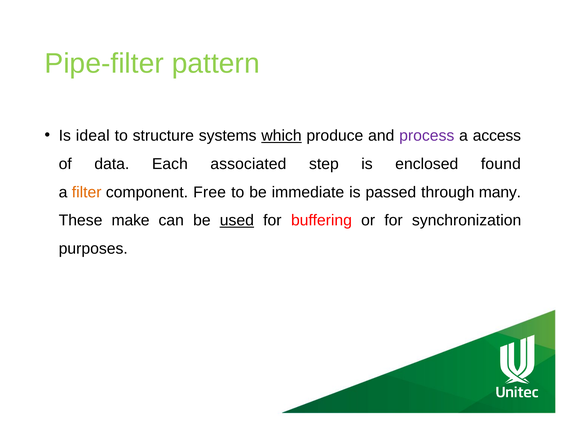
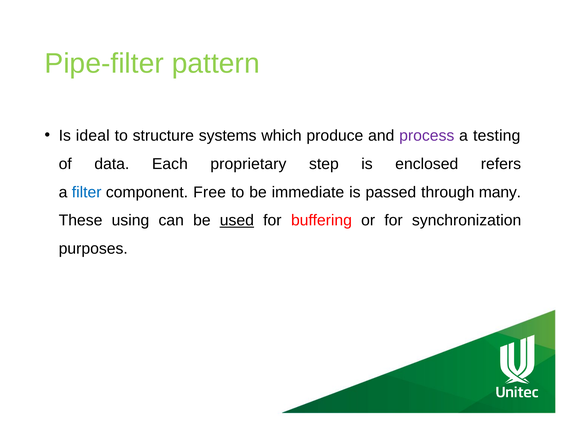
which underline: present -> none (282, 136)
access: access -> testing (497, 136)
associated: associated -> proprietary (248, 164)
found: found -> refers (501, 164)
filter colour: orange -> blue (87, 192)
make: make -> using (130, 221)
